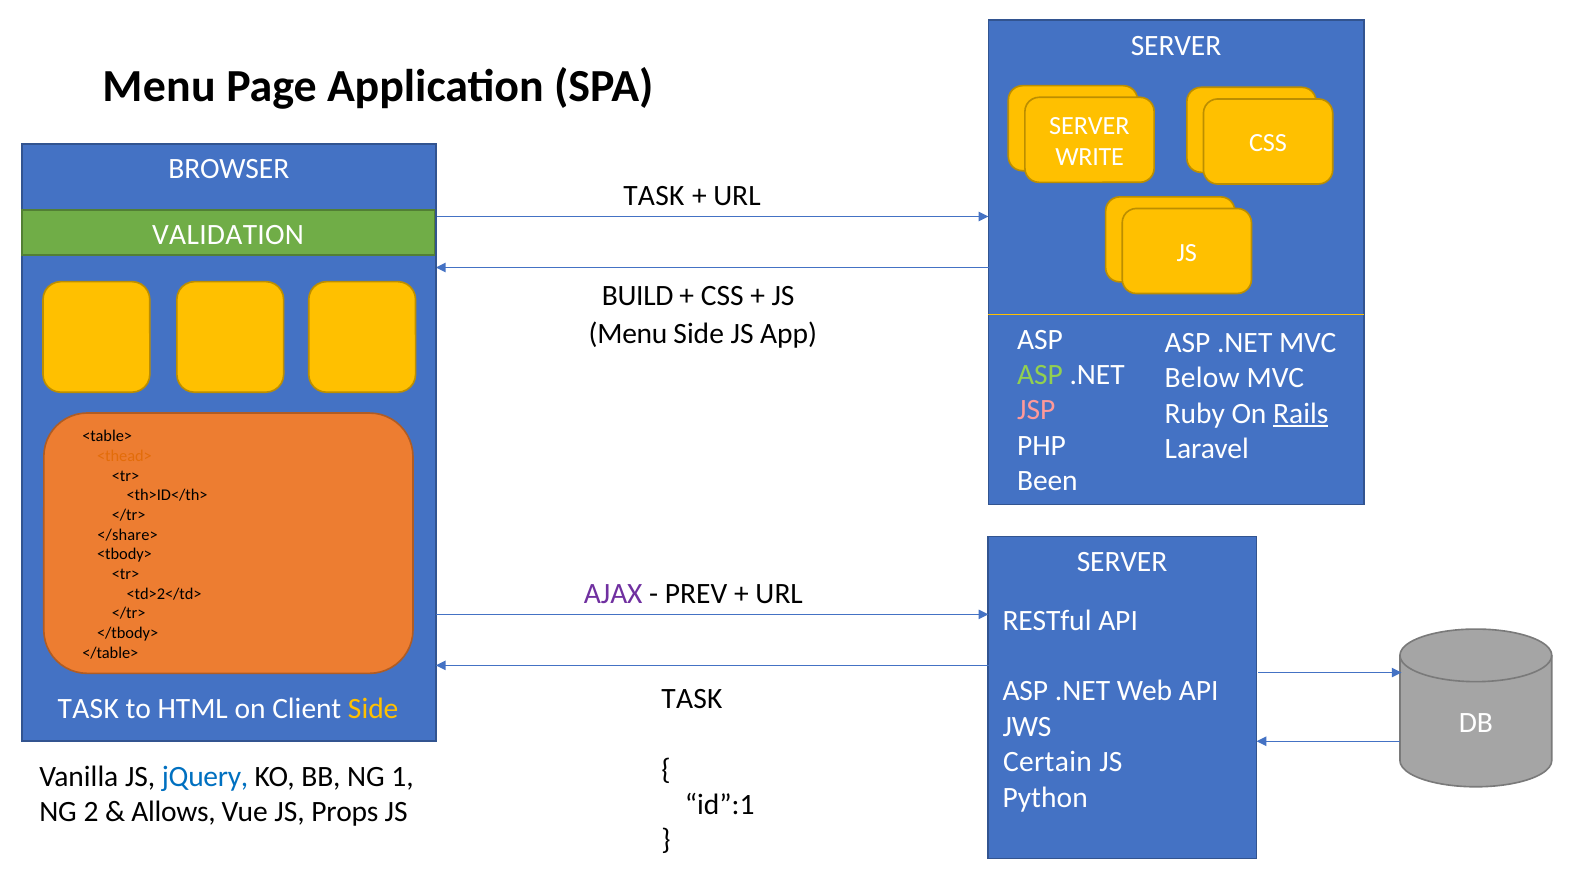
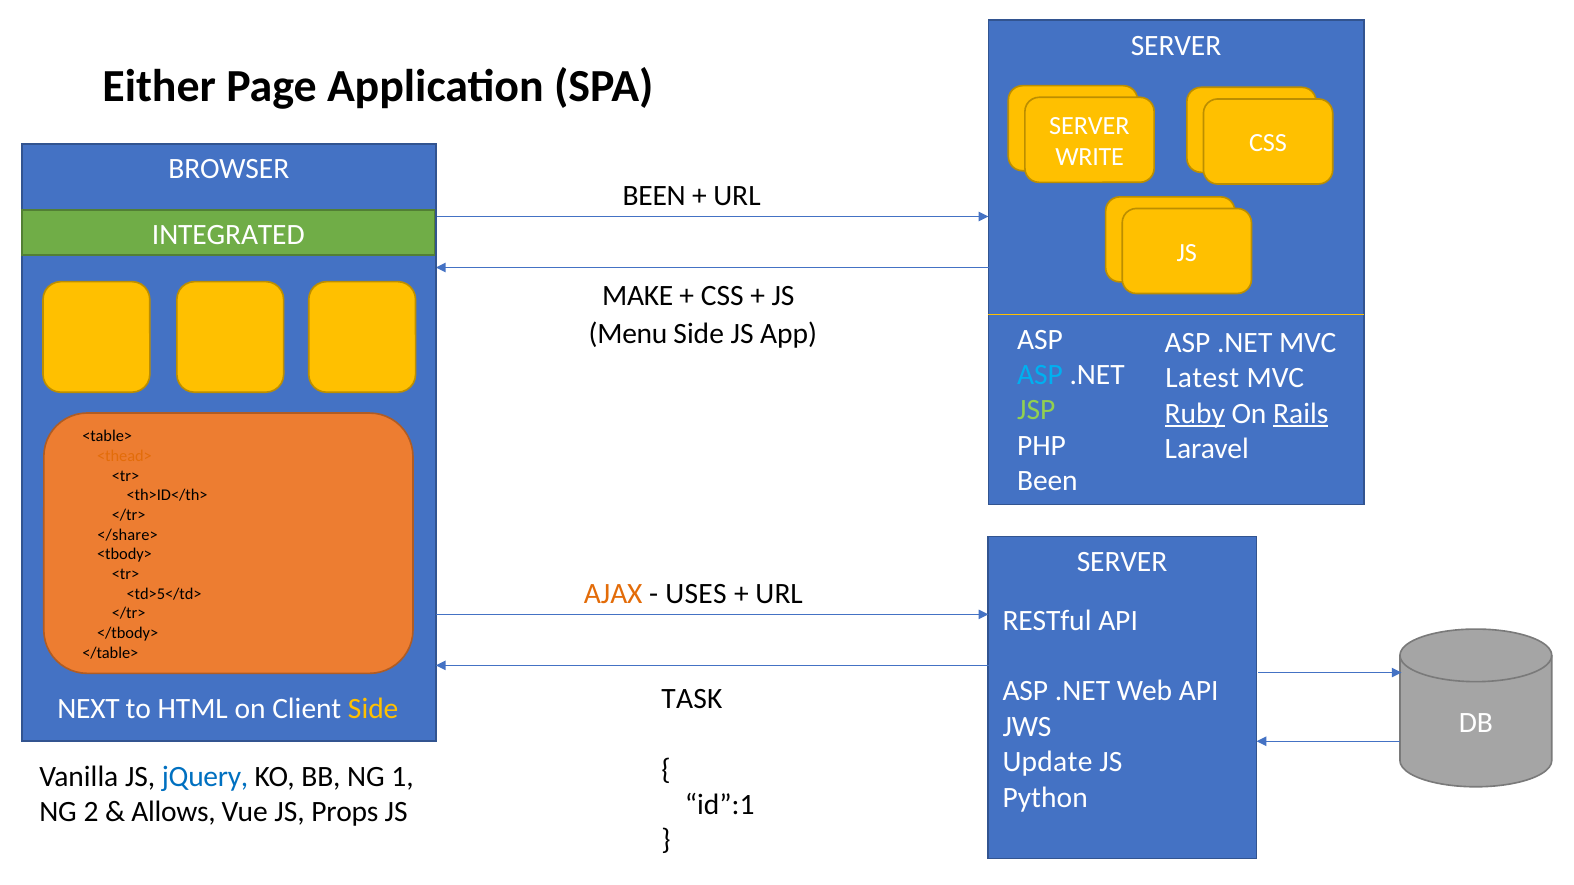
Menu: Menu -> Either (159, 86)
TASK: TASK -> BEEN (654, 196)
VALIDATION: VALIDATION -> INTEGRATED (228, 235)
BUILD: BUILD -> MAKE (638, 296)
ASP colour: light green -> light blue (1040, 375)
Below: Below -> Latest (1202, 378)
JSP colour: pink -> light green (1036, 410)
Ruby underline: none -> present (1195, 414)
AJAX colour: purple -> orange (613, 594)
PREV: PREV -> USES (696, 594)
<td>2</td>: <td>2</td> -> <td>5</td> (164, 594)
TASK: TASK -> NEXT (89, 709)
Certain: Certain -> Update (1047, 762)
